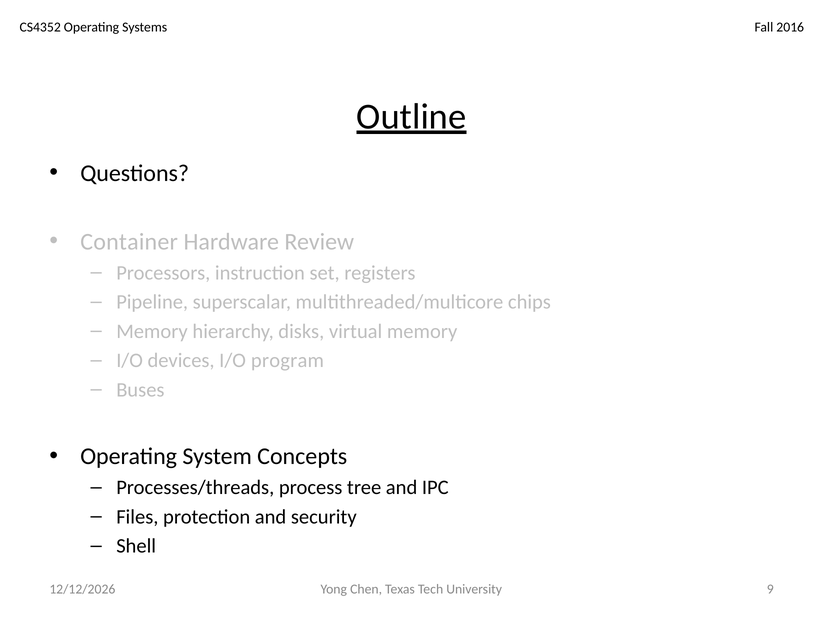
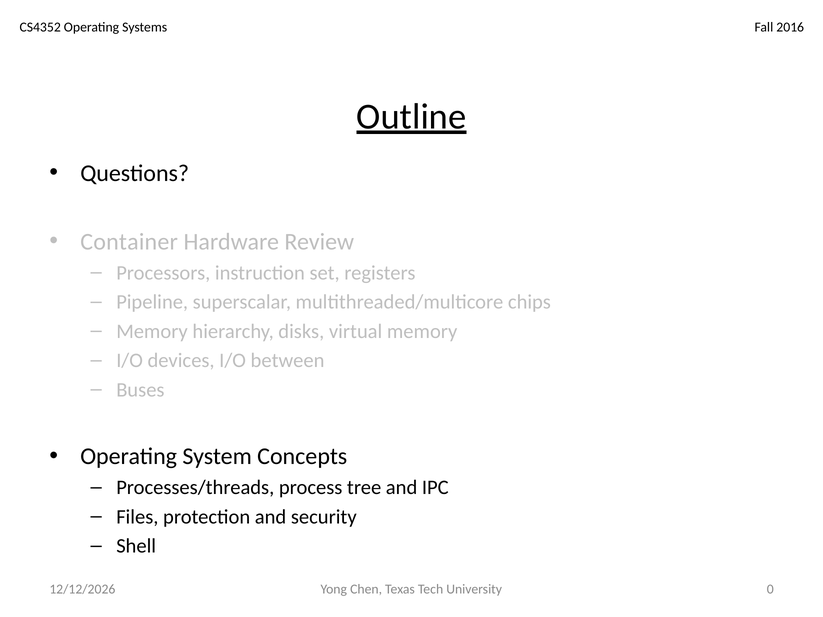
program: program -> between (288, 361)
9: 9 -> 0 (770, 589)
